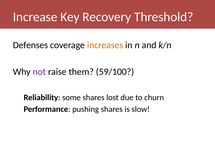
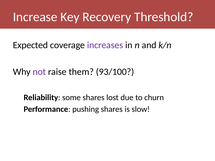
Defenses: Defenses -> Expected (30, 45)
increases colour: orange -> purple (105, 45)
59/100: 59/100 -> 93/100 (115, 72)
